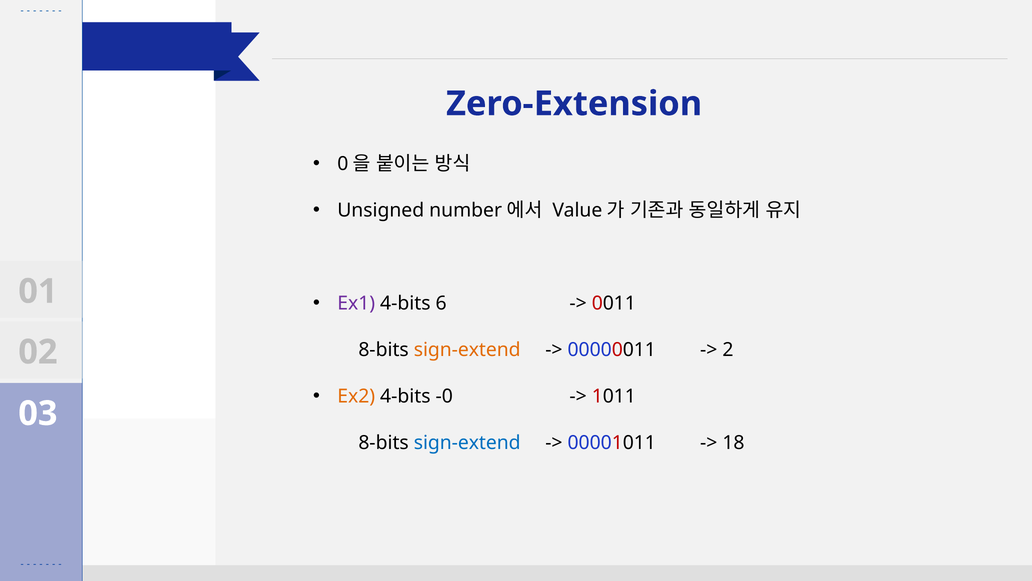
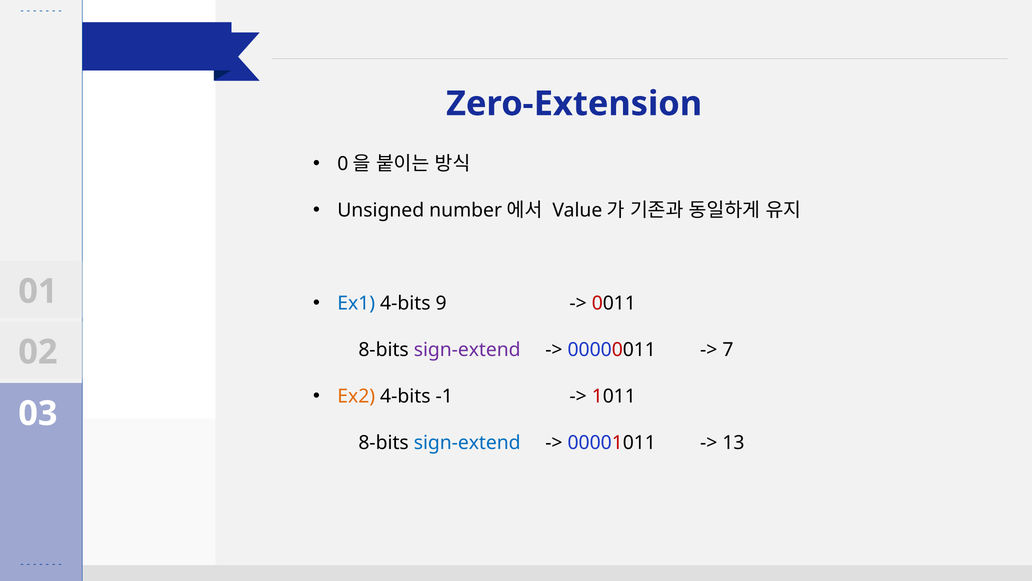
Ex1 colour: purple -> blue (356, 303)
6: 6 -> 9 (441, 303)
sign-extend colour: orange -> purple (467, 349)
2: 2 -> 7 (728, 349)
-0: -0 -> -1 (444, 396)
18: 18 -> 13 (733, 442)
